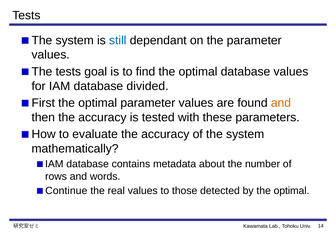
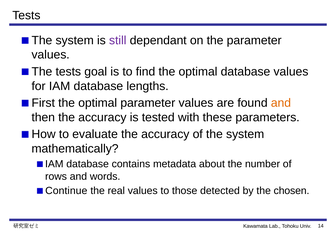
still colour: blue -> purple (118, 40)
divided: divided -> lengths (148, 86)
by the optimal: optimal -> chosen (292, 191)
